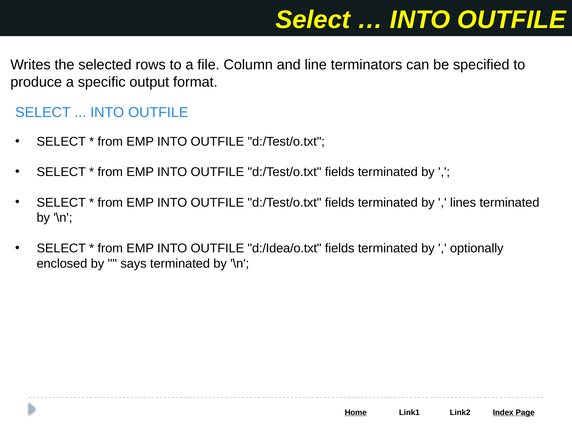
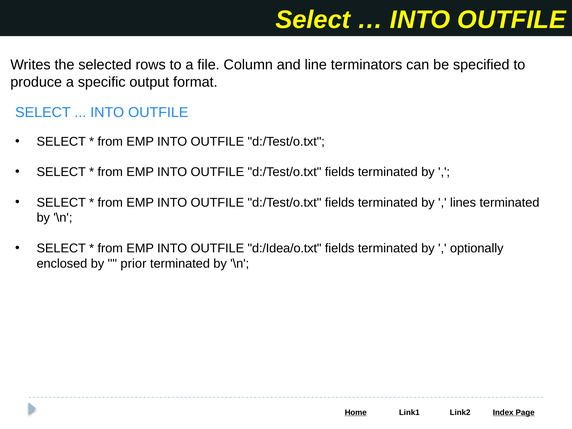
says: says -> prior (133, 264)
